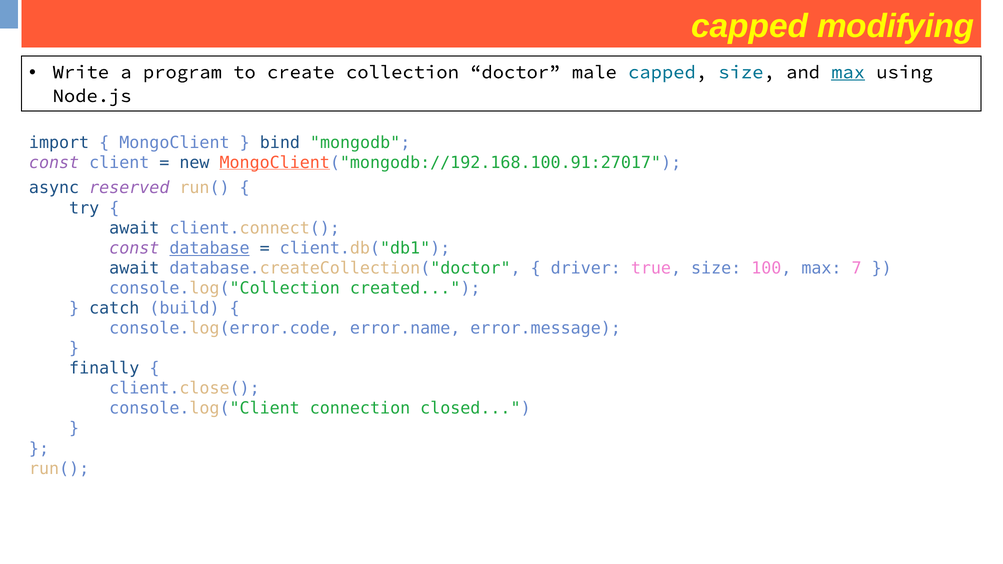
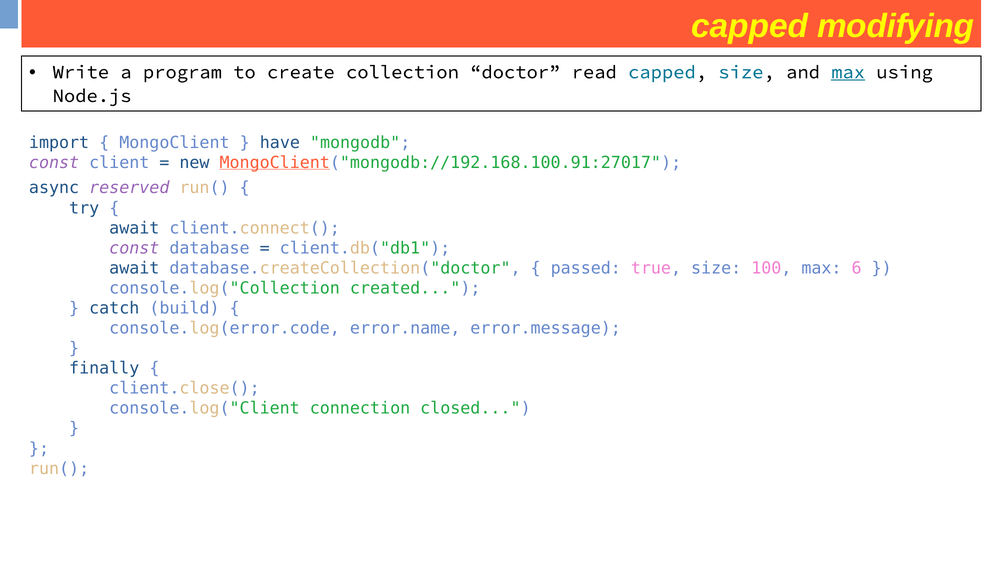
male: male -> read (594, 72)
bind: bind -> have (280, 143)
database underline: present -> none (210, 248)
driver: driver -> passed (586, 268)
7: 7 -> 6 (857, 268)
